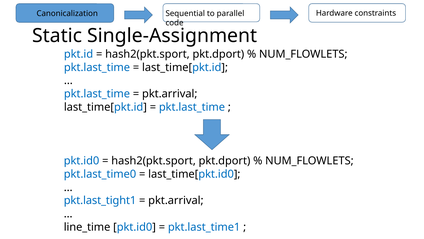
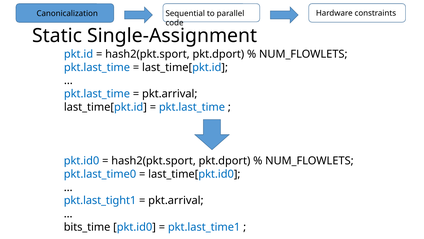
line_time: line_time -> bits_time (87, 227)
